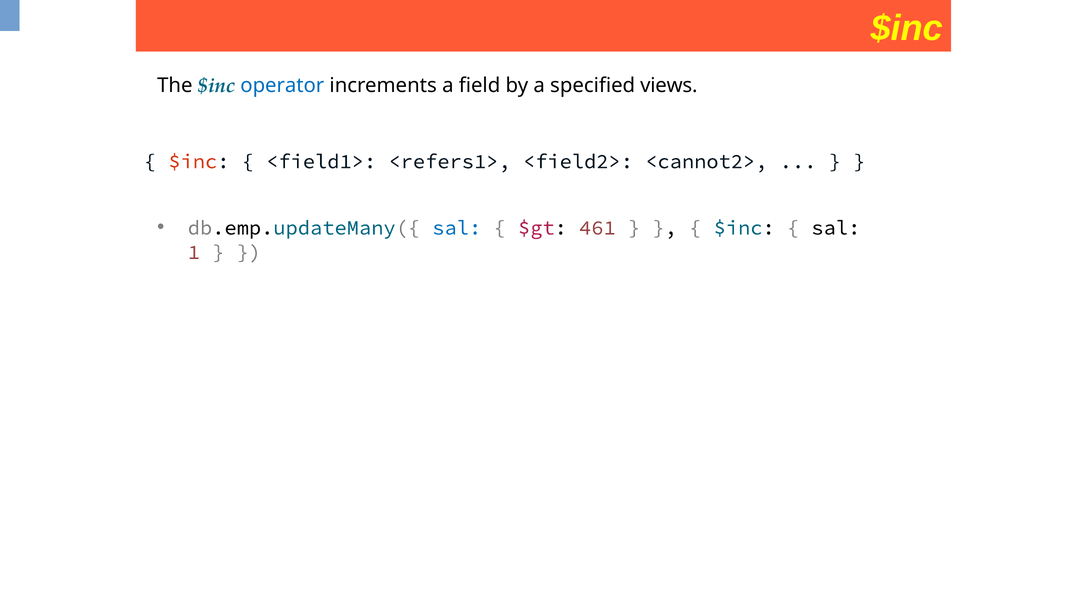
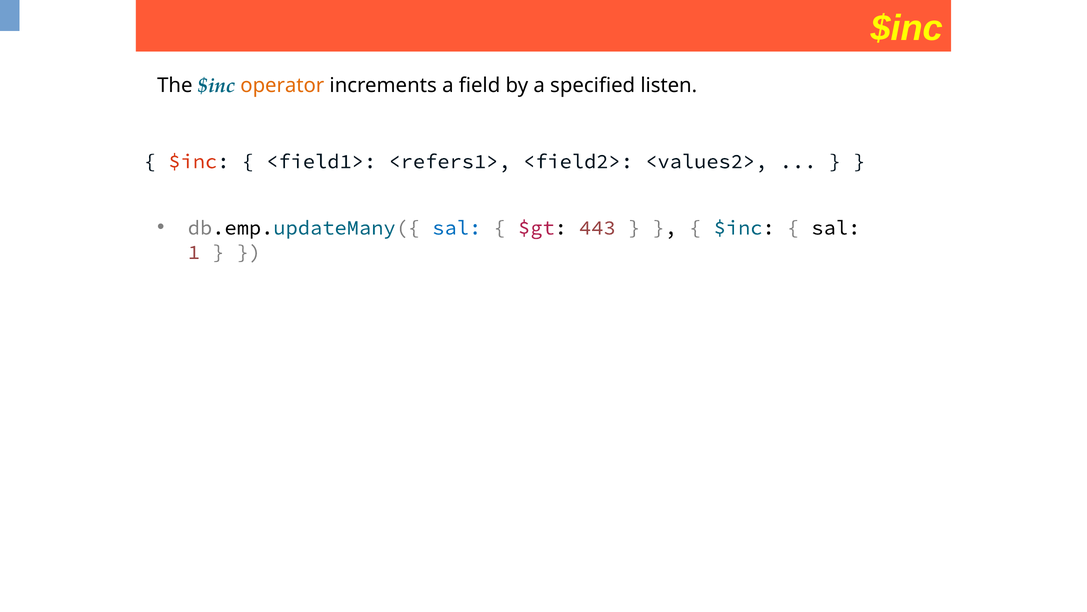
operator colour: blue -> orange (282, 86)
views: views -> listen (669, 86)
<cannot2>: <cannot2> -> <values2> (706, 161)
461: 461 -> 443 (597, 228)
